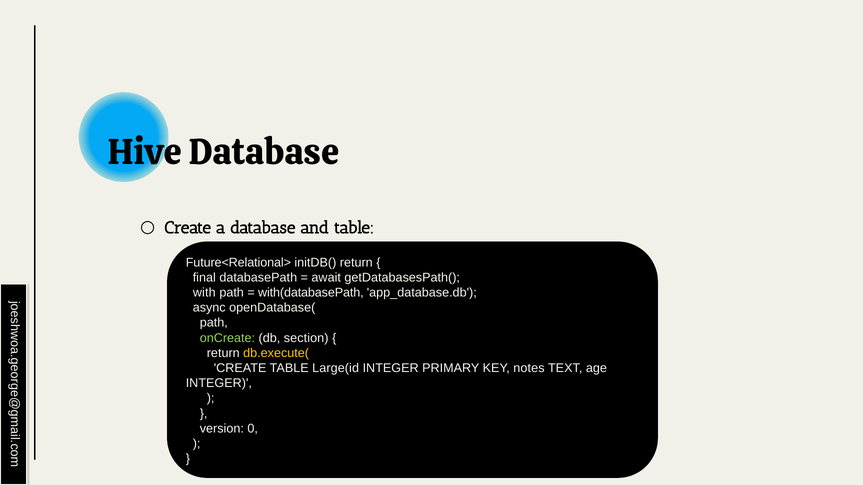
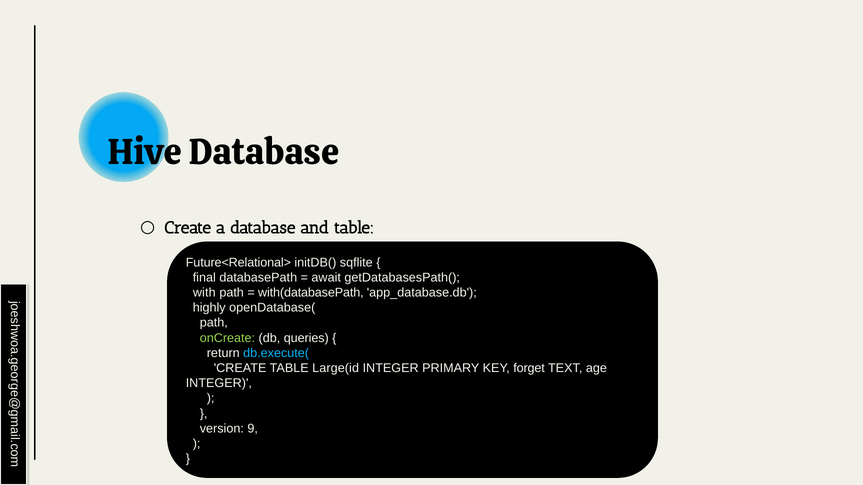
initDB( return: return -> sqflite (356, 263)
async: async -> highly (209, 308)
section: section -> queries (306, 338)
db.execute( colour: yellow -> light blue (276, 353)
notes: notes -> forget (529, 368)
0: 0 -> 9 (253, 429)
